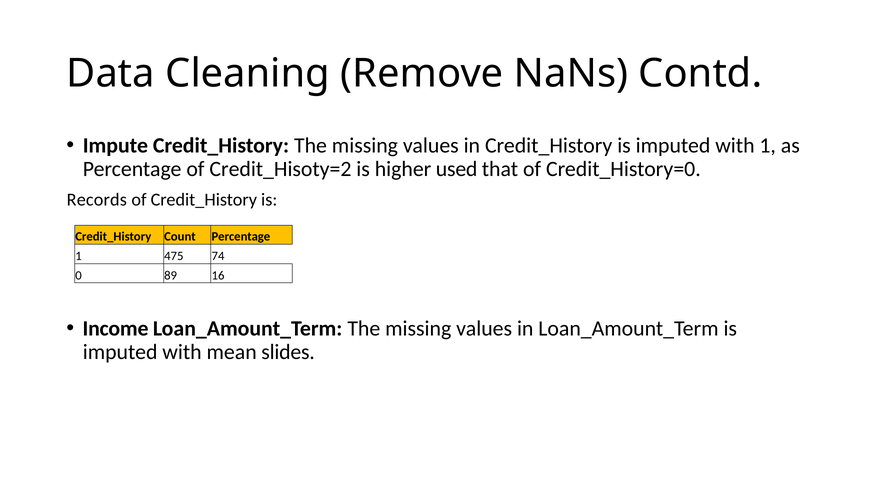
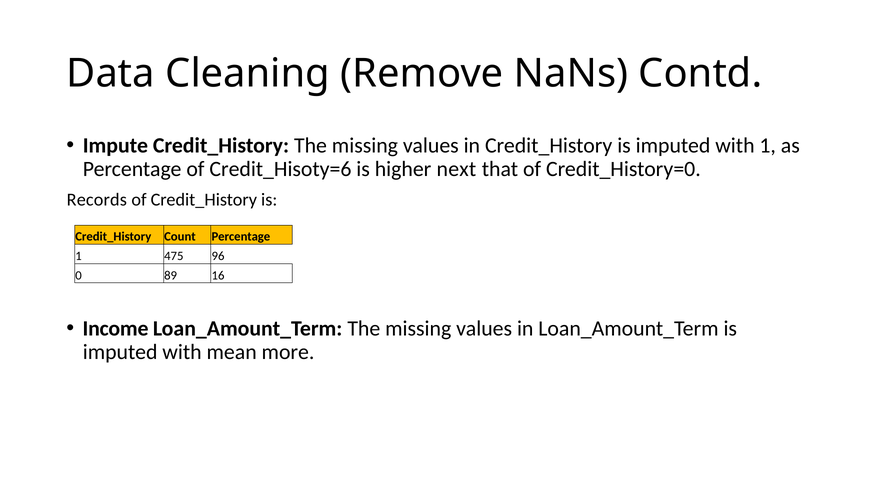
Credit_Hisoty=2: Credit_Hisoty=2 -> Credit_Hisoty=6 (280, 169)
used: used -> next (456, 169)
74: 74 -> 96 (218, 256)
slides: slides -> more (288, 352)
